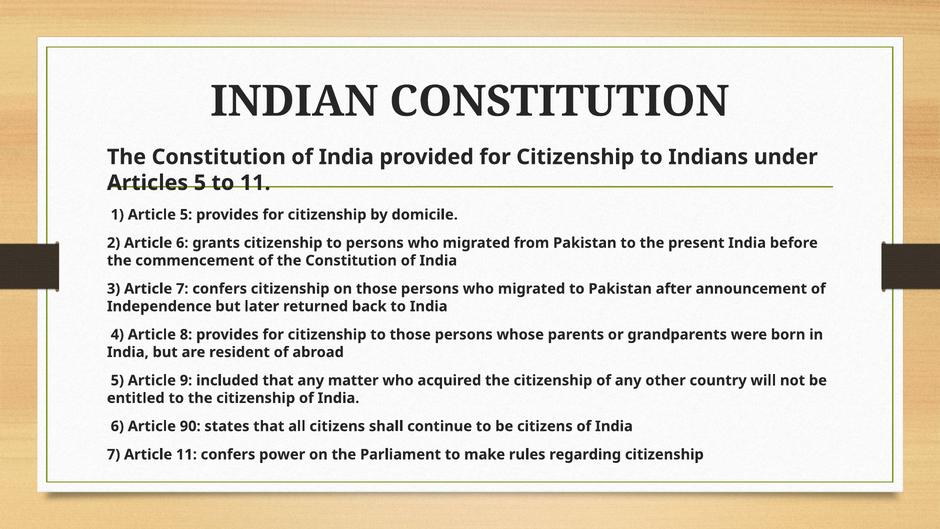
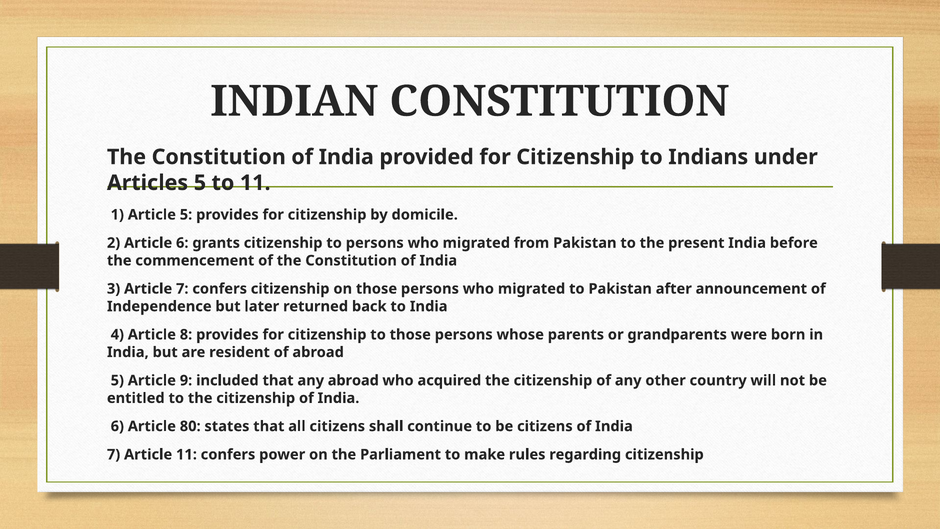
any matter: matter -> abroad (353, 380)
90: 90 -> 80 (190, 426)
